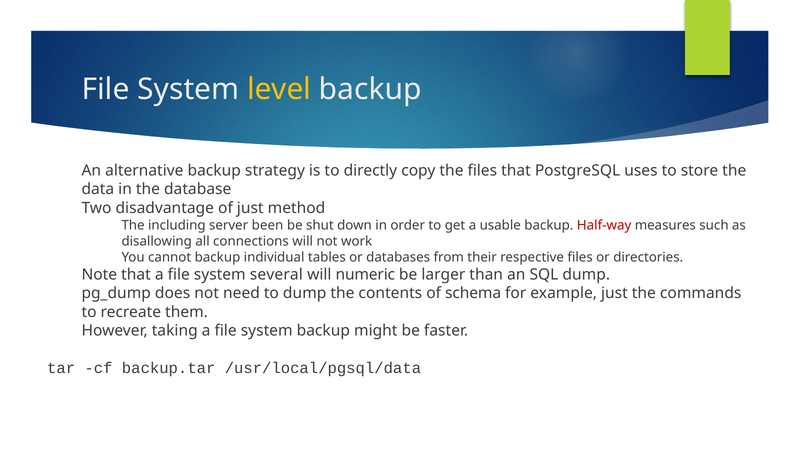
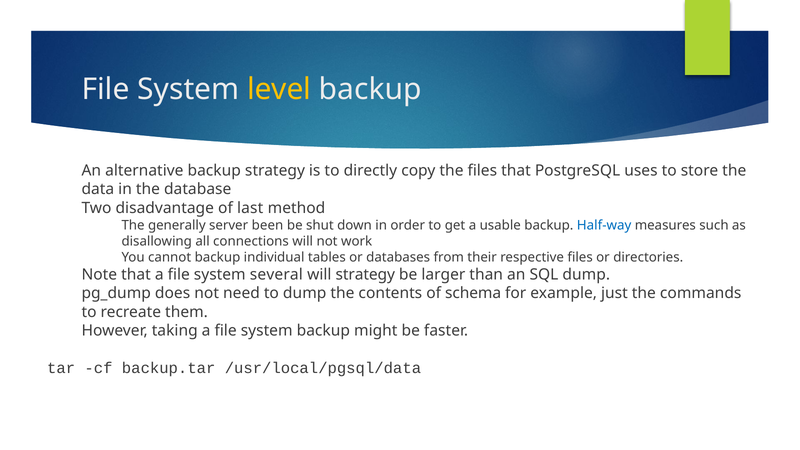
of just: just -> last (250, 208)
including: including -> generally (177, 225)
Half-way colour: red -> blue (604, 225)
will numeric: numeric -> strategy (365, 275)
